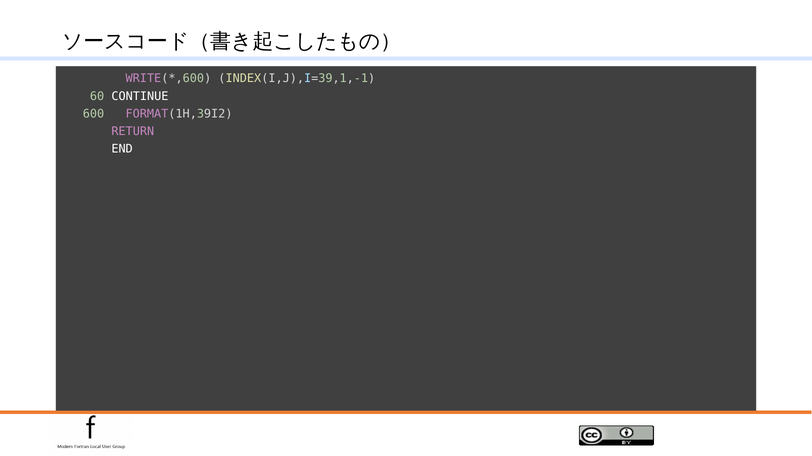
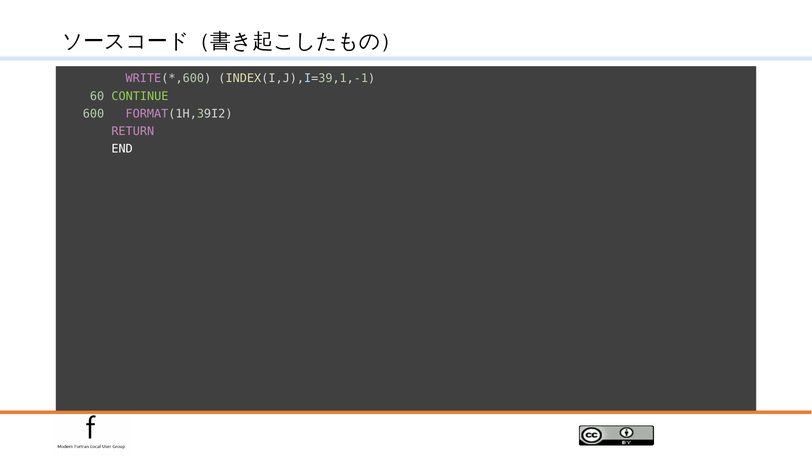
CONTINUE colour: white -> light green (140, 96)
